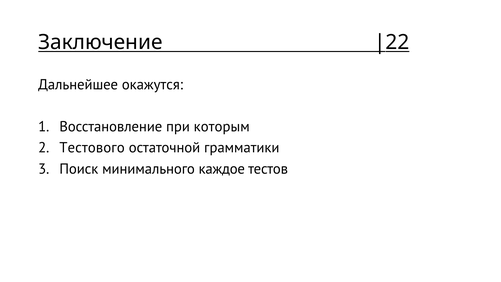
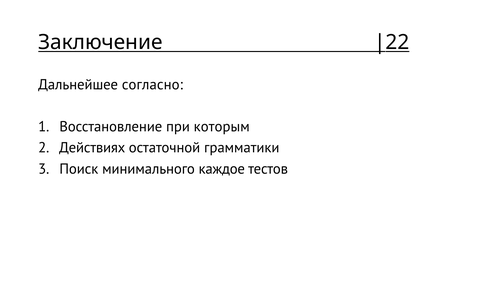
окажутся: окажутся -> согласно (152, 85)
Тестового: Тестового -> Действиях (92, 148)
